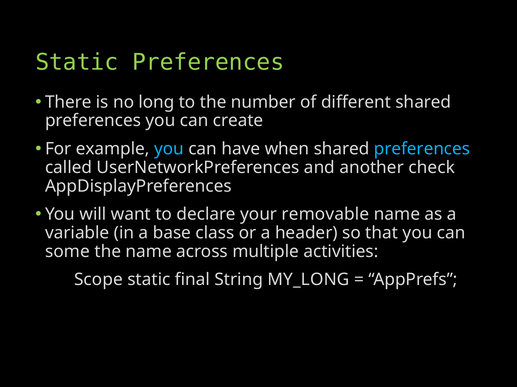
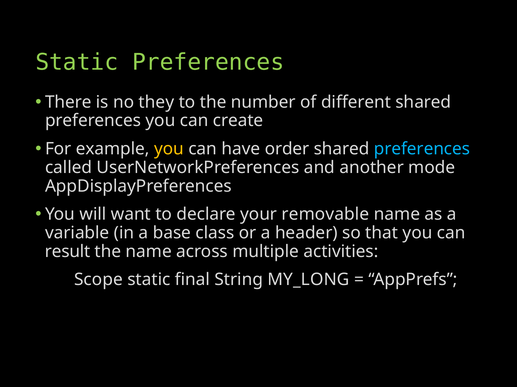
long: long -> they (156, 102)
you colour: light blue -> yellow (169, 149)
when: when -> order (287, 149)
check: check -> mode (432, 168)
some: some -> result (68, 252)
